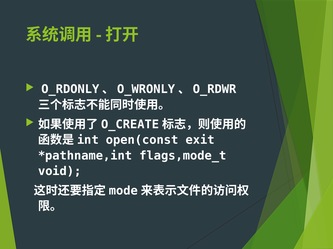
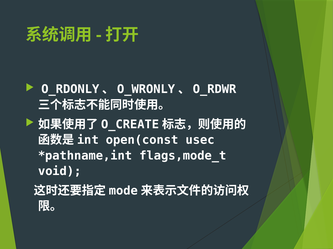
exit: exit -> usec (200, 140)
